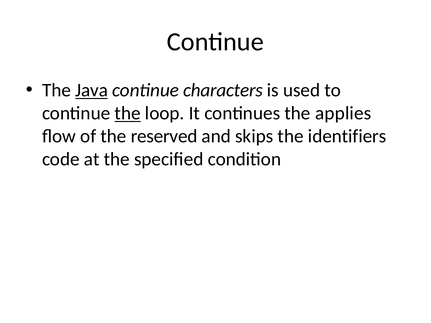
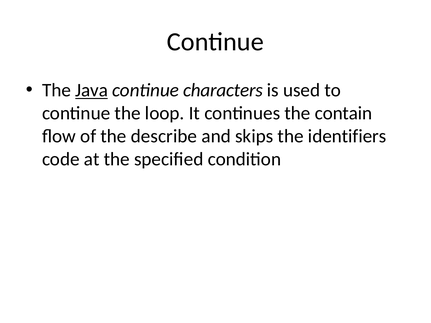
the underline: present -> none (128, 113)
applies: applies -> contain (343, 113)
reserved: reserved -> describe (164, 136)
